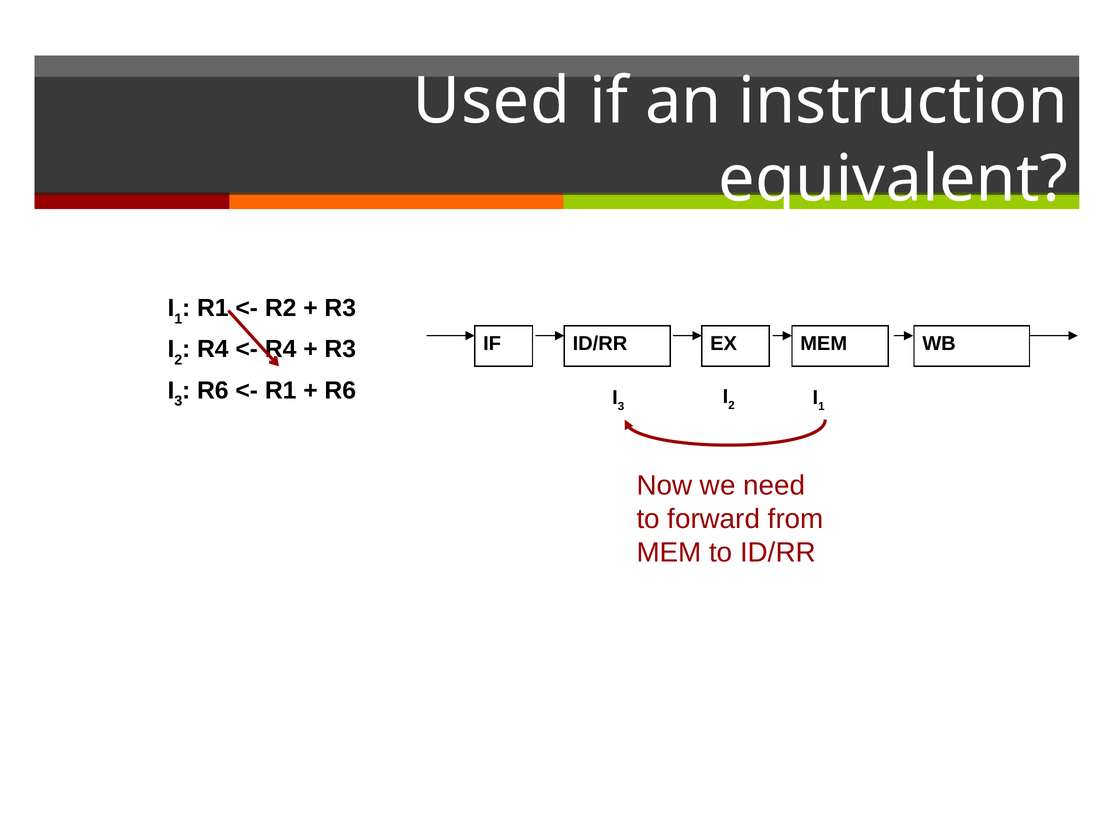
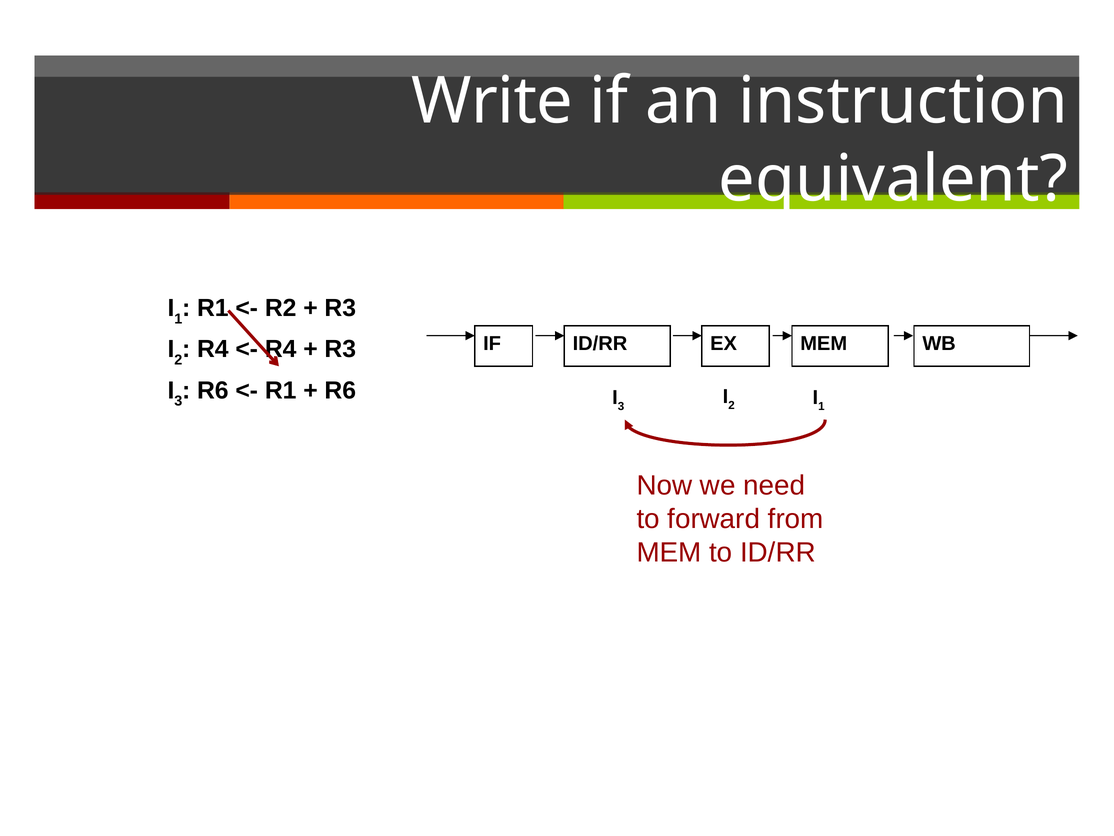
Used: Used -> Write (492, 101)
